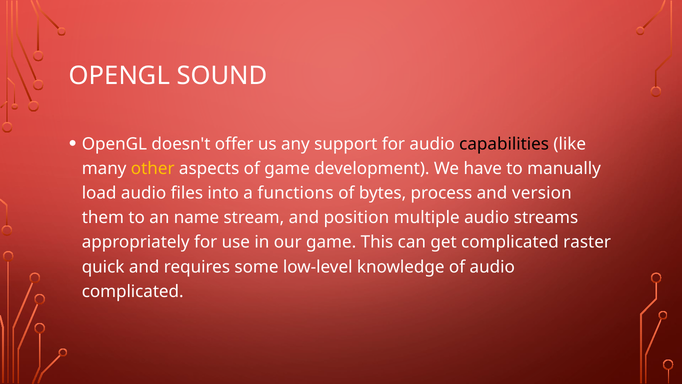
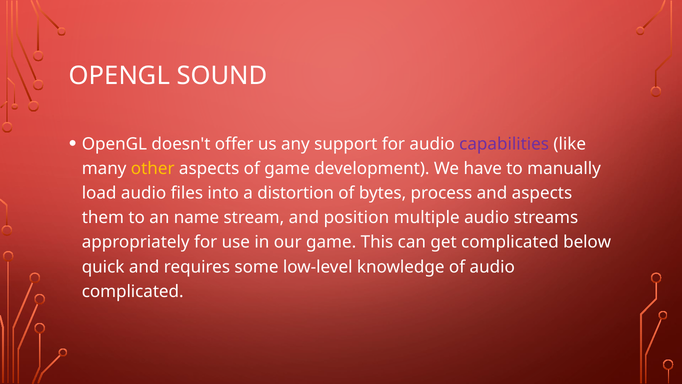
capabilities colour: black -> purple (504, 144)
functions: functions -> distortion (296, 193)
and version: version -> aspects (542, 193)
raster: raster -> below (587, 242)
